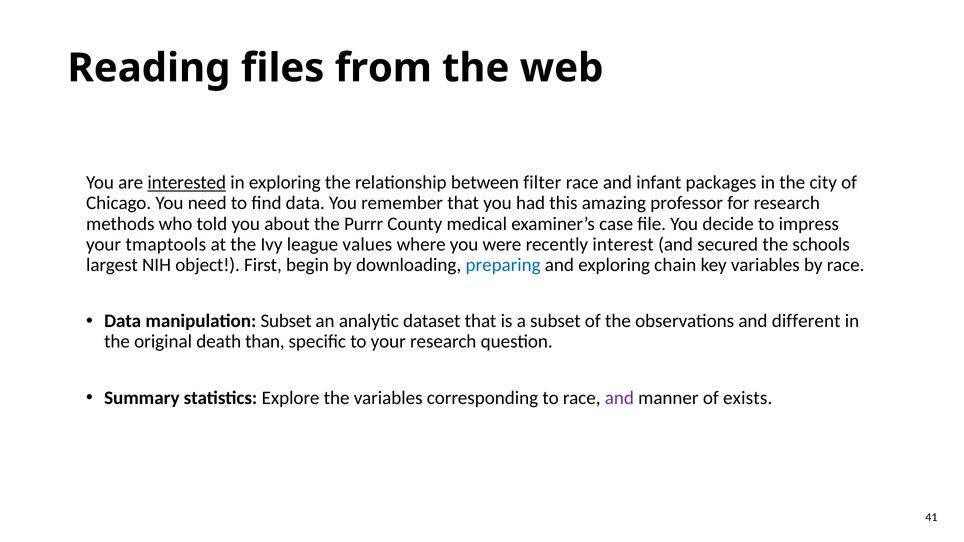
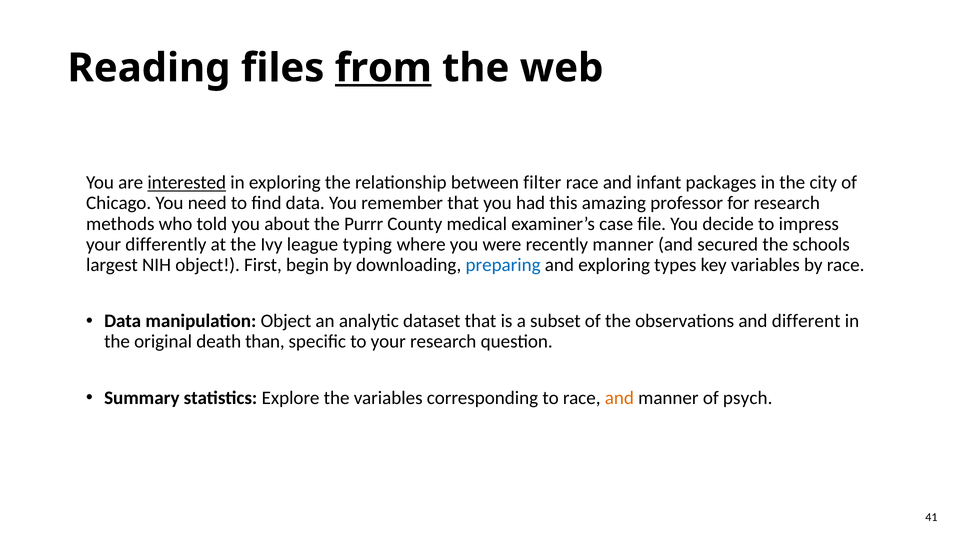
from underline: none -> present (383, 68)
tmaptools: tmaptools -> differently (166, 244)
values: values -> typing (367, 244)
recently interest: interest -> manner (623, 244)
chain: chain -> types (675, 265)
manipulation Subset: Subset -> Object (286, 321)
and colour: purple -> orange (619, 398)
exists: exists -> psych (748, 398)
